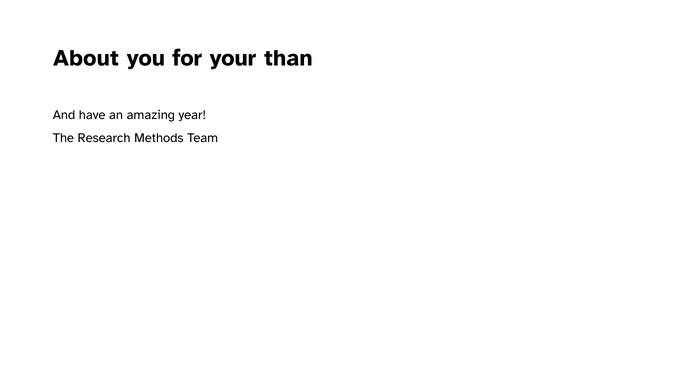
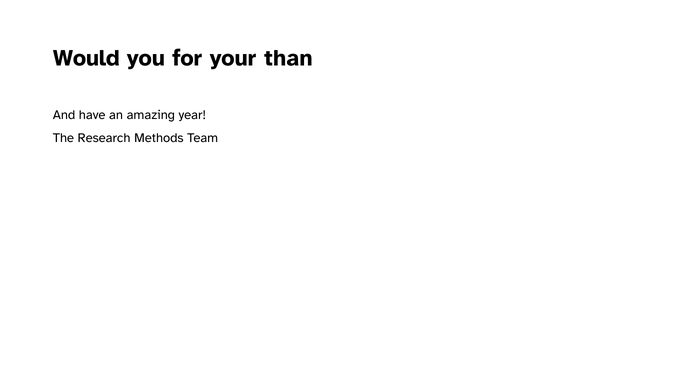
About: About -> Would (86, 58)
